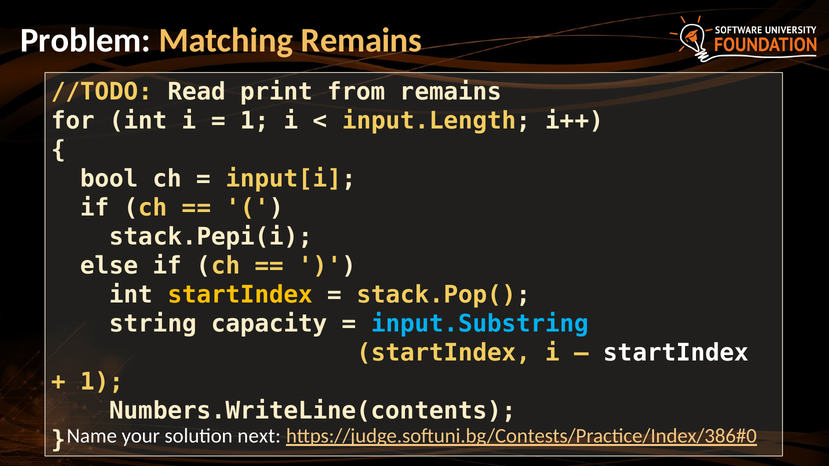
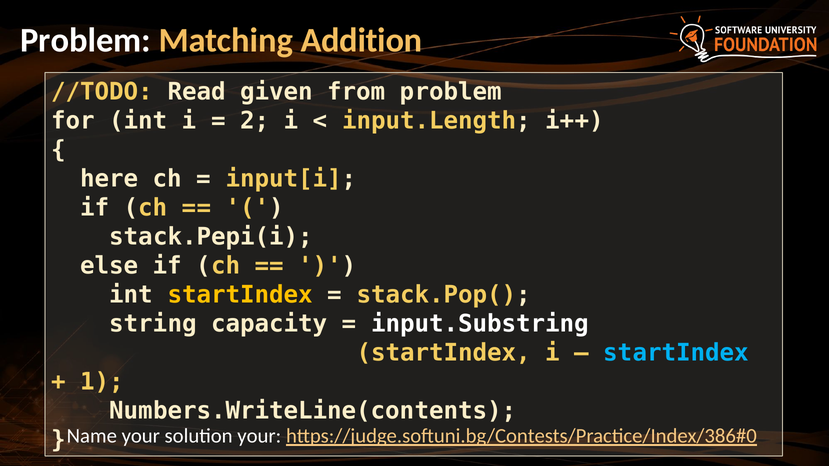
Matching Remains: Remains -> Addition (361, 40)
print: print -> given (277, 92)
from remains: remains -> problem (451, 92)
1: 1 -> 2 (255, 121)
bool: bool -> here (109, 179)
input.Substring colour: light blue -> white (480, 324)
startIndex colour: white -> light blue (676, 353)
solution next: next -> your (259, 436)
